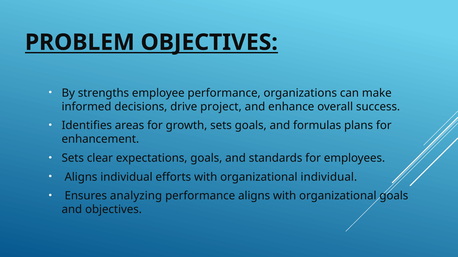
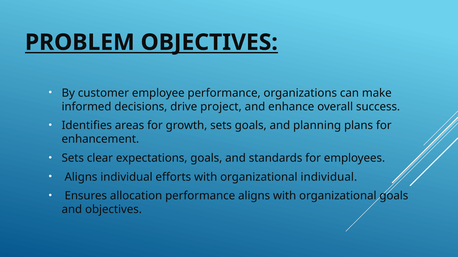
strengths: strengths -> customer (103, 93)
formulas: formulas -> planning (317, 126)
analyzing: analyzing -> allocation (136, 196)
